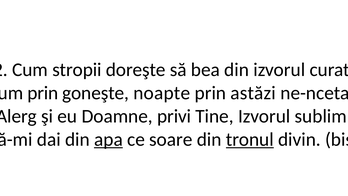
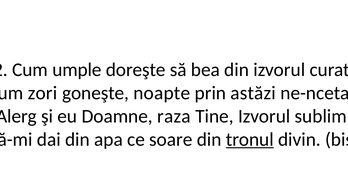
stropii: stropii -> umple (77, 70)
prin: prin -> zori (43, 93)
privi: privi -> raza (174, 116)
apa underline: present -> none (108, 139)
